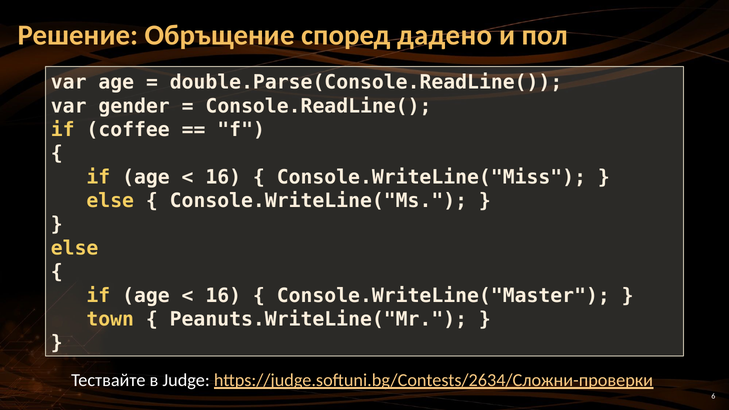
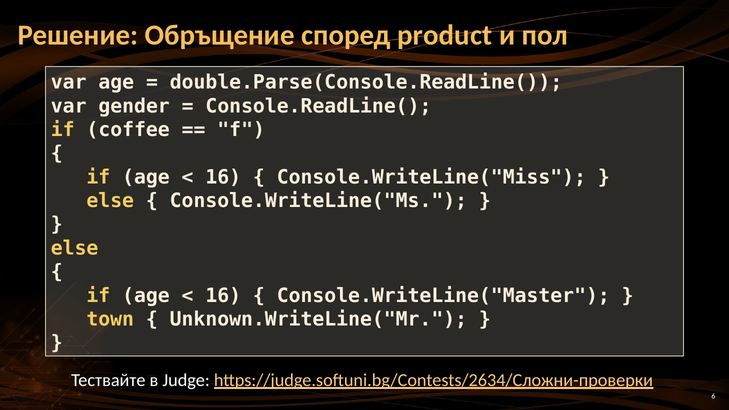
дадено: дадено -> product (445, 35)
Peanuts.WriteLine("Mr: Peanuts.WriteLine("Mr -> Unknown.WriteLine("Mr (318, 319)
